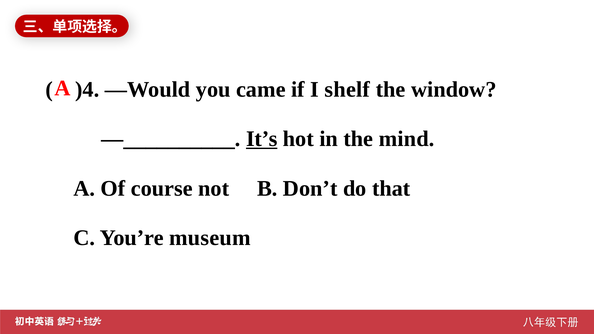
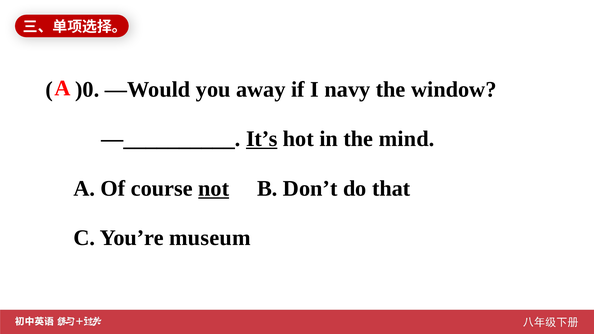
)4: )4 -> )0 (87, 89)
came: came -> away (261, 89)
shelf: shelf -> navy (347, 89)
not underline: none -> present (214, 188)
